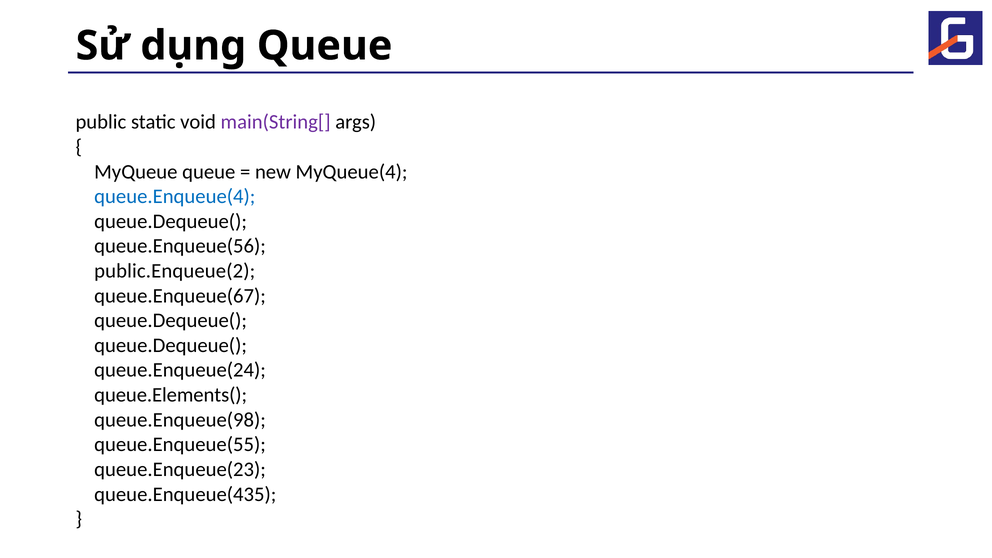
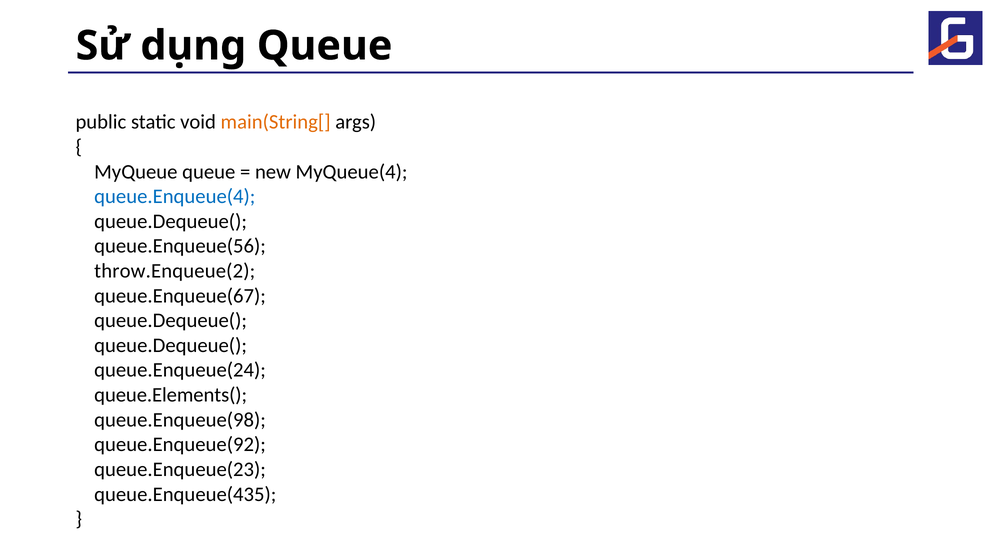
main(String[ colour: purple -> orange (276, 122)
public.Enqueue(2: public.Enqueue(2 -> throw.Enqueue(2 (175, 271)
queue.Enqueue(55: queue.Enqueue(55 -> queue.Enqueue(92 (180, 445)
